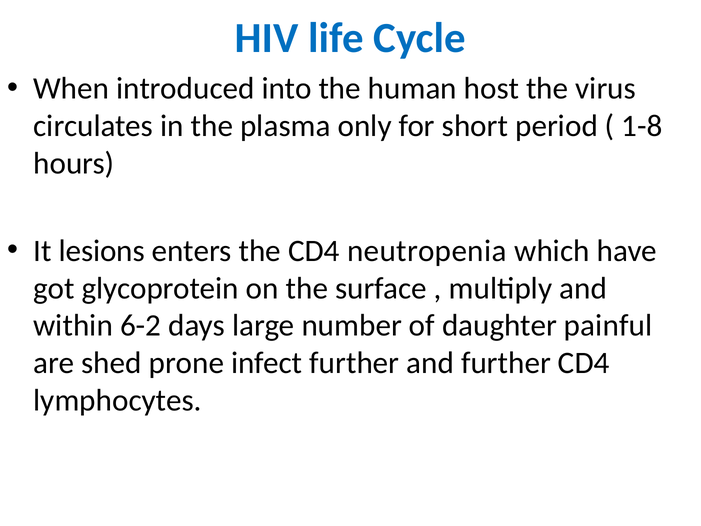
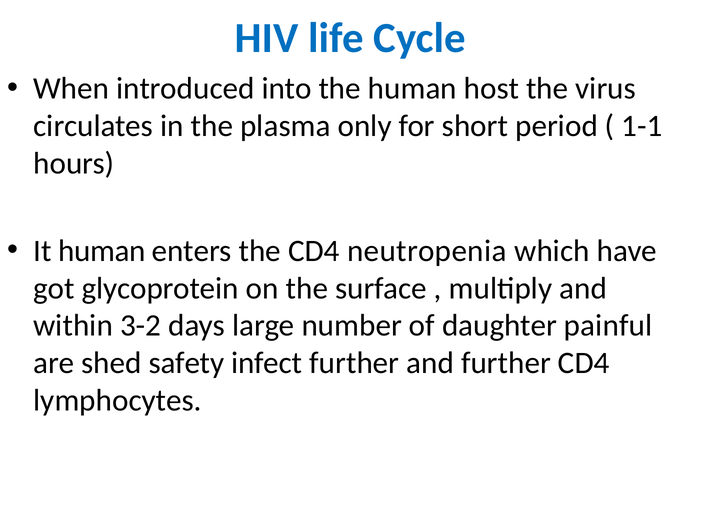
1-8: 1-8 -> 1-1 (642, 126)
It lesions: lesions -> human (102, 251)
6-2: 6-2 -> 3-2 (141, 325)
prone: prone -> safety (186, 363)
